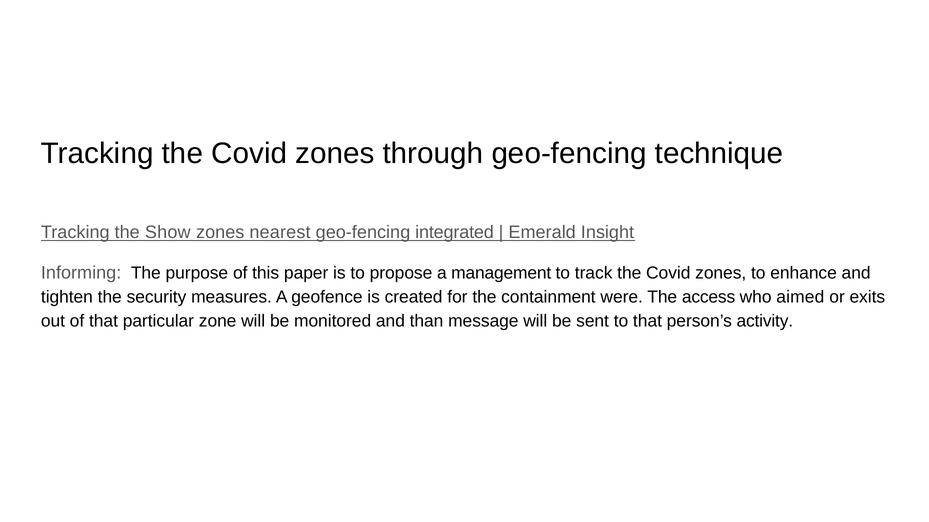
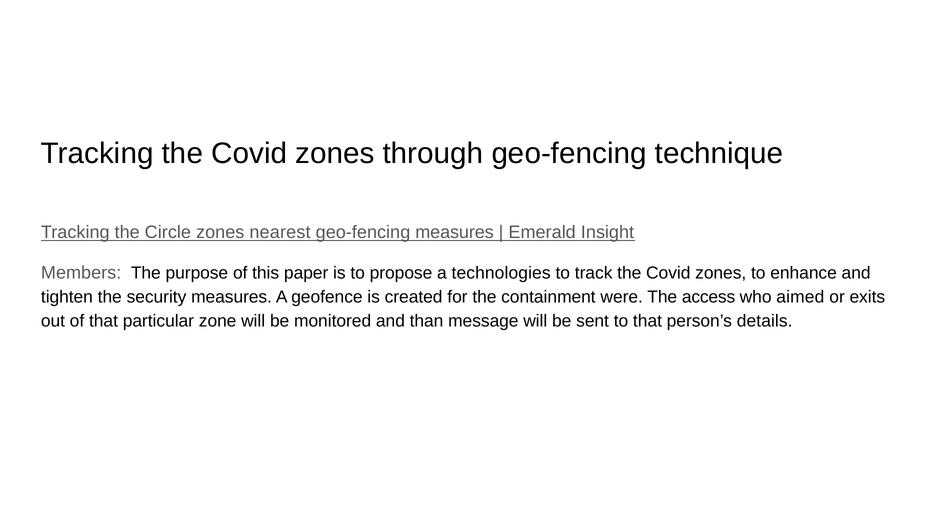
Show: Show -> Circle (168, 233)
geo-fencing integrated: integrated -> measures (455, 233)
Informing: Informing -> Members (81, 273)
management: management -> technologies (501, 273)
activity: activity -> details (765, 321)
